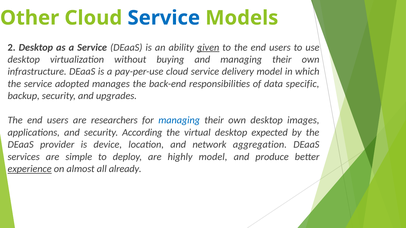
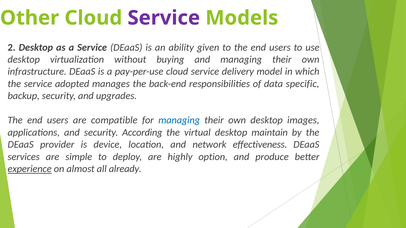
Service colour: blue -> purple (164, 18)
given underline: present -> none (208, 47)
researchers: researchers -> compatible (114, 120)
expected: expected -> maintain (270, 133)
aggregation: aggregation -> effectiveness (260, 145)
highly model: model -> option (213, 157)
